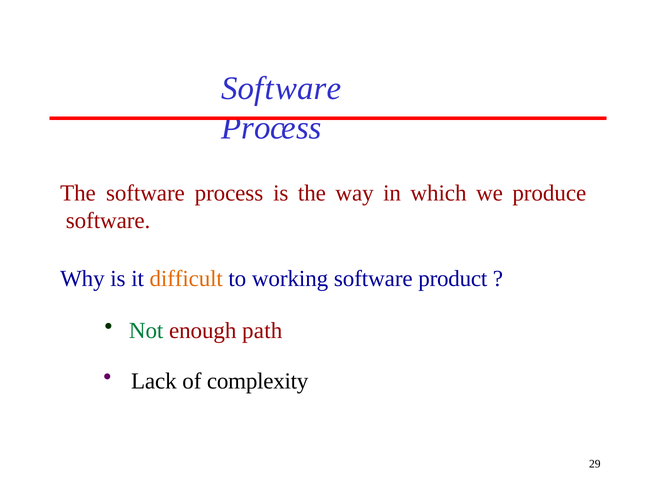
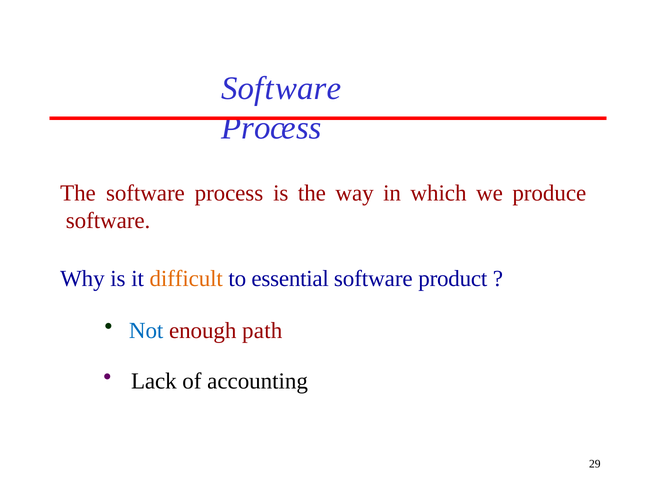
working: working -> essential (290, 279)
Not colour: green -> blue (146, 331)
complexity: complexity -> accounting (258, 381)
